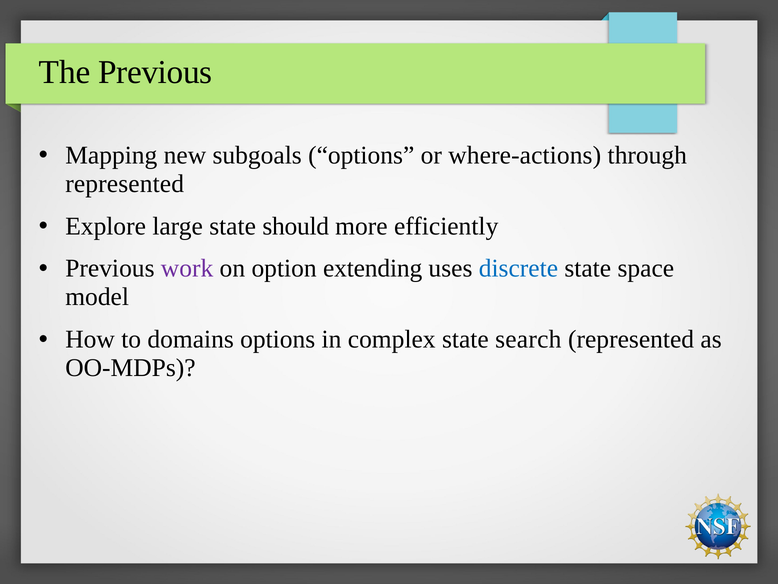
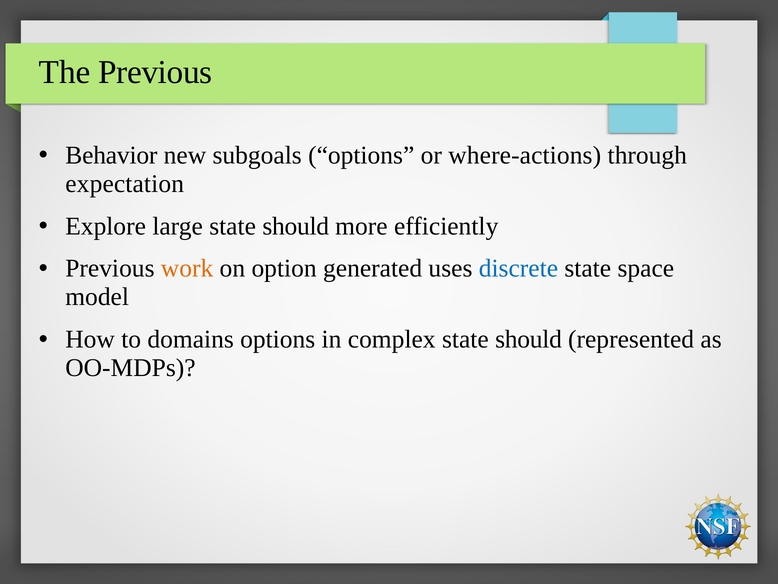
Mapping: Mapping -> Behavior (111, 155)
represented: represented -> expectation (125, 183)
work colour: purple -> orange (187, 268)
extending: extending -> generated (373, 268)
complex state search: search -> should (529, 339)
